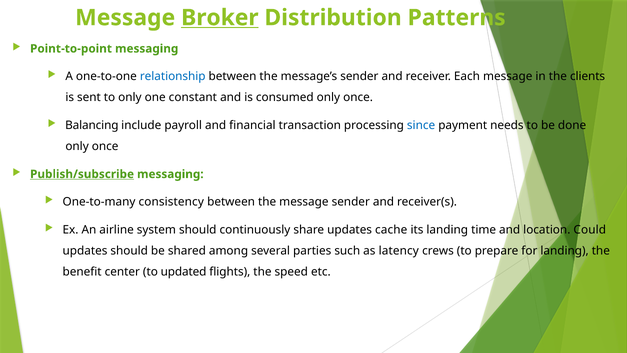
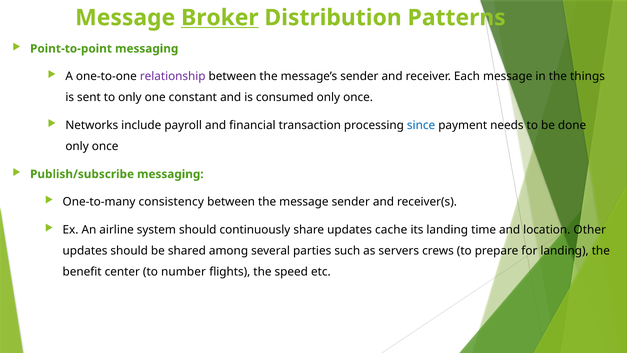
relationship colour: blue -> purple (173, 76)
clients: clients -> things (588, 76)
Balancing: Balancing -> Networks (92, 125)
Publish/subscribe underline: present -> none (82, 174)
Could: Could -> Other (590, 229)
latency: latency -> servers (399, 251)
updated: updated -> number (183, 272)
